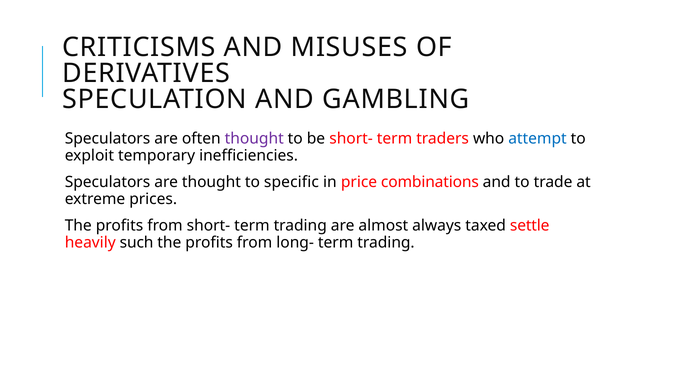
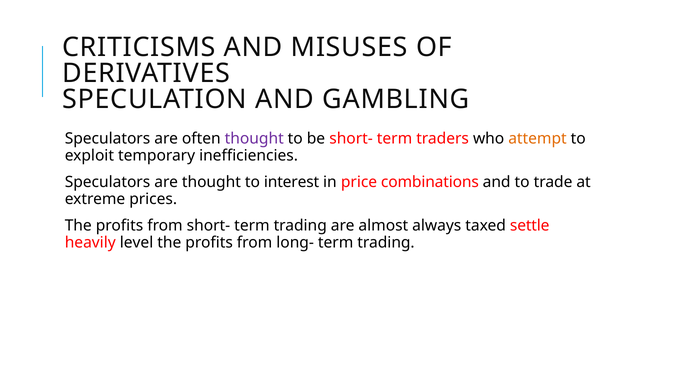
attempt colour: blue -> orange (537, 138)
specific: specific -> interest (292, 182)
such: such -> level (137, 242)
